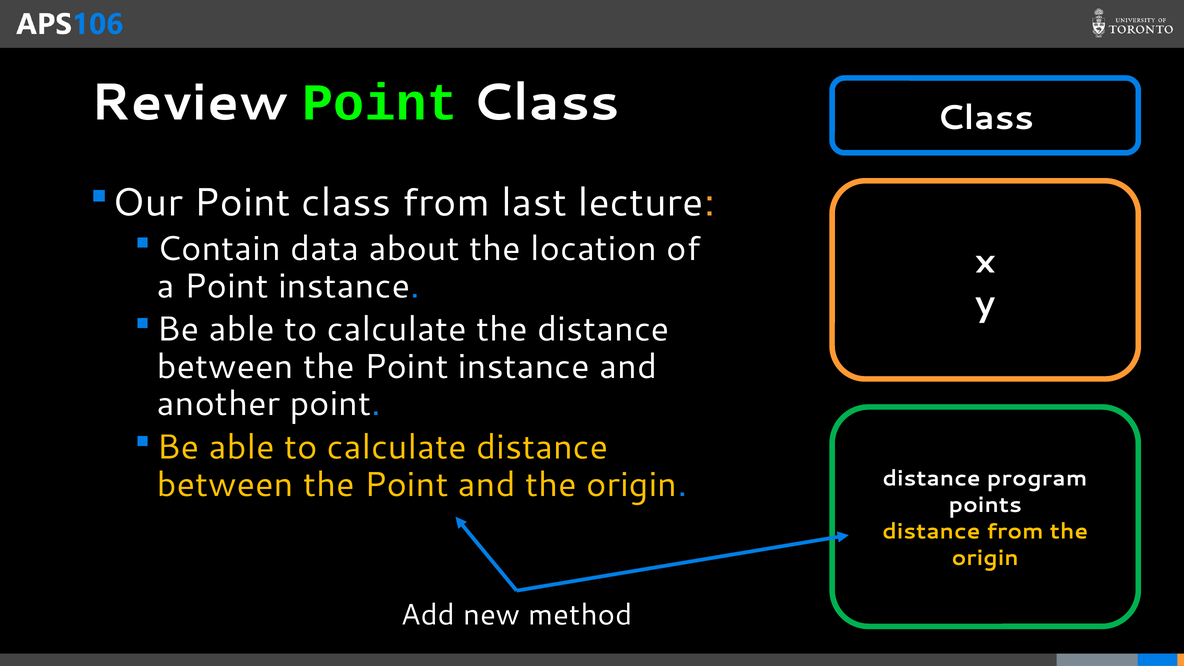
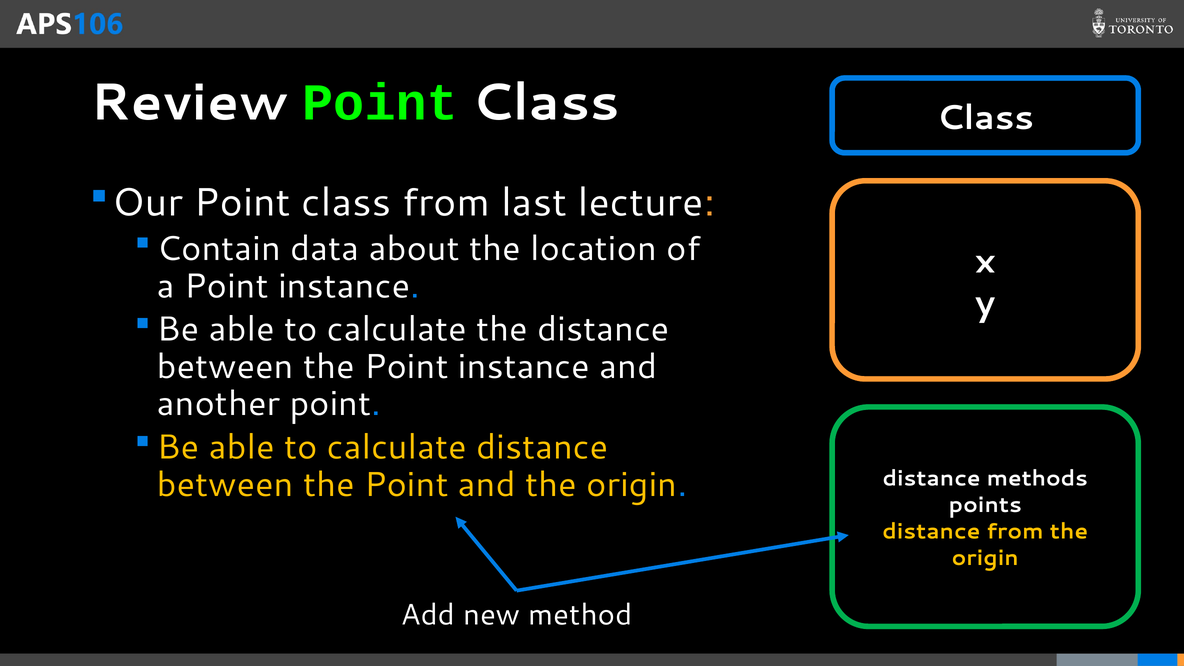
program: program -> methods (1037, 478)
